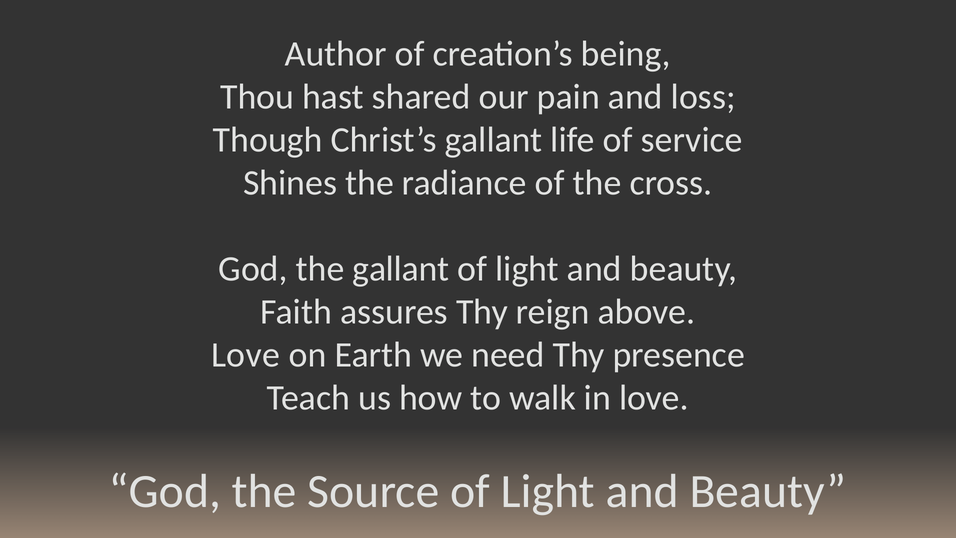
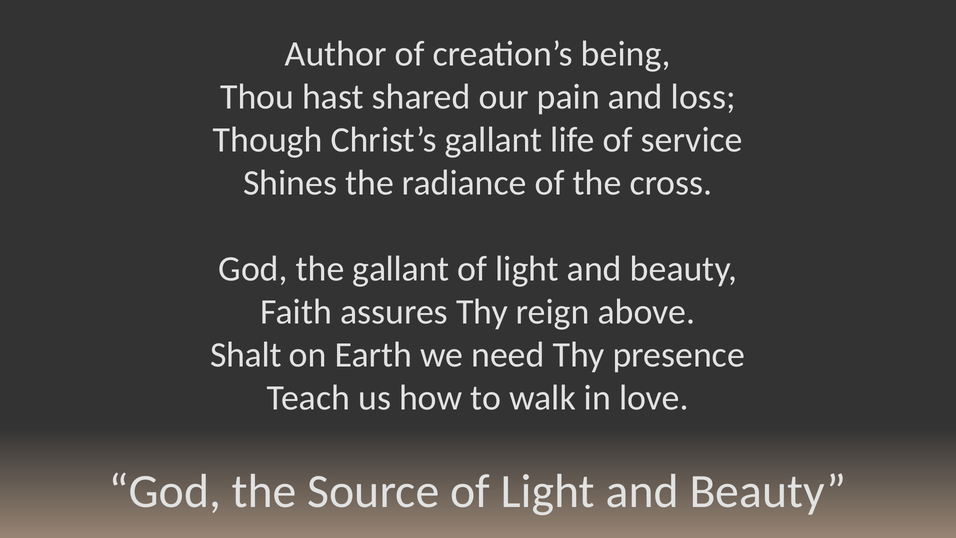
Love: Love -> Shalt (246, 355)
